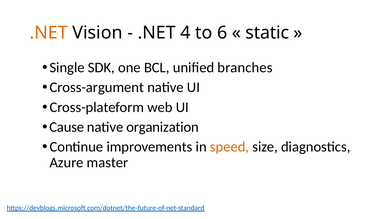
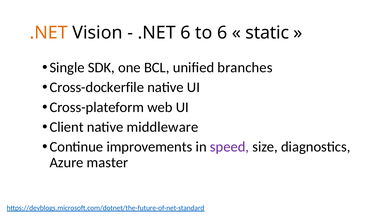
.NET 4: 4 -> 6 (185, 33)
Cross-argument: Cross-argument -> Cross-dockerfile (97, 87)
Cause: Cause -> Client (67, 127)
organization: organization -> middleware (162, 127)
speed colour: orange -> purple (230, 147)
